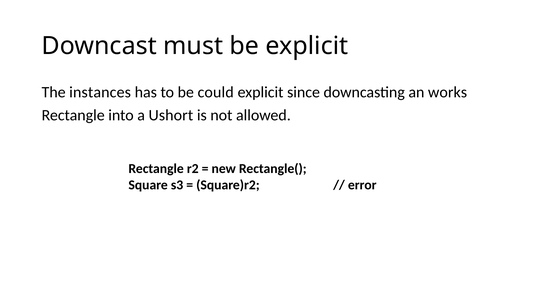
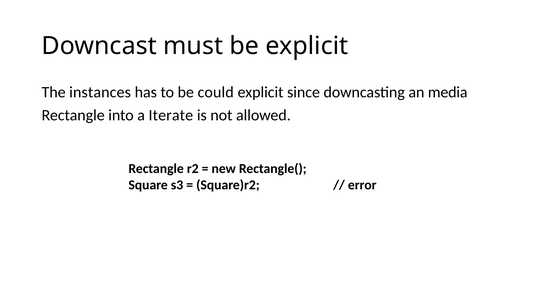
works: works -> media (448, 92)
Ushort: Ushort -> Iterate (171, 115)
